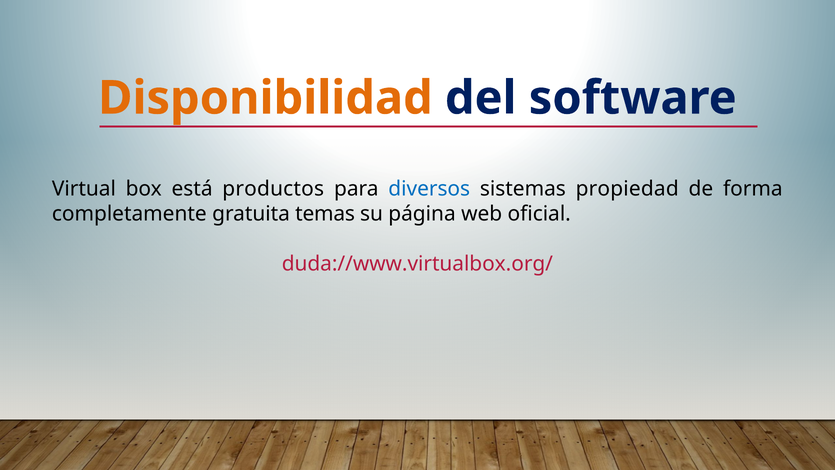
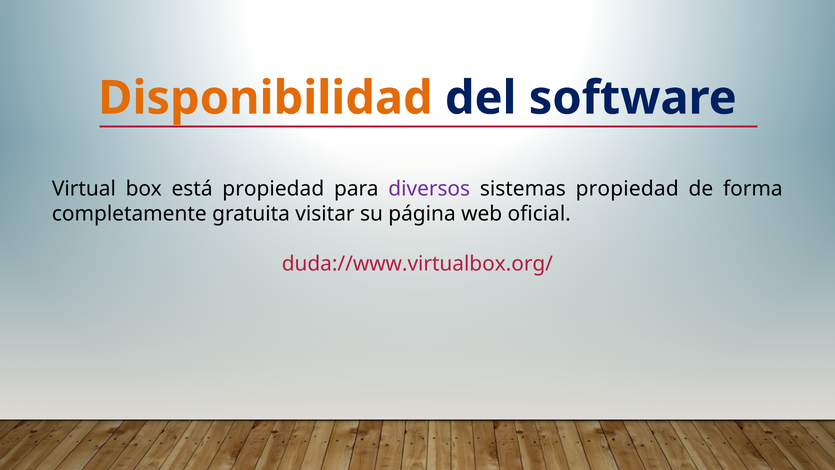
está productos: productos -> propiedad (273, 189)
diversos colour: blue -> purple (429, 189)
temas: temas -> visitar (325, 214)
